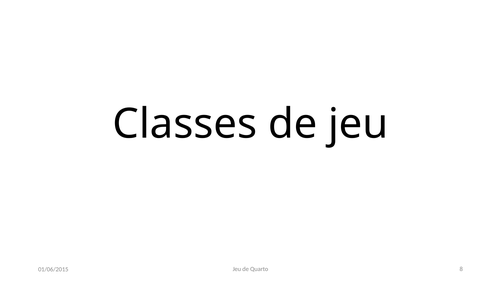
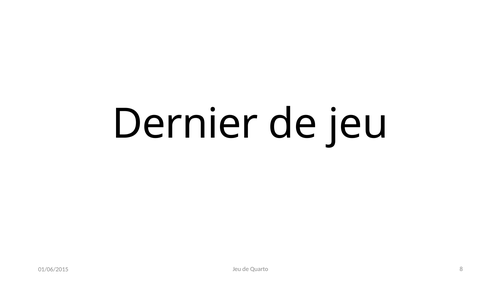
Classes: Classes -> Dernier (185, 124)
